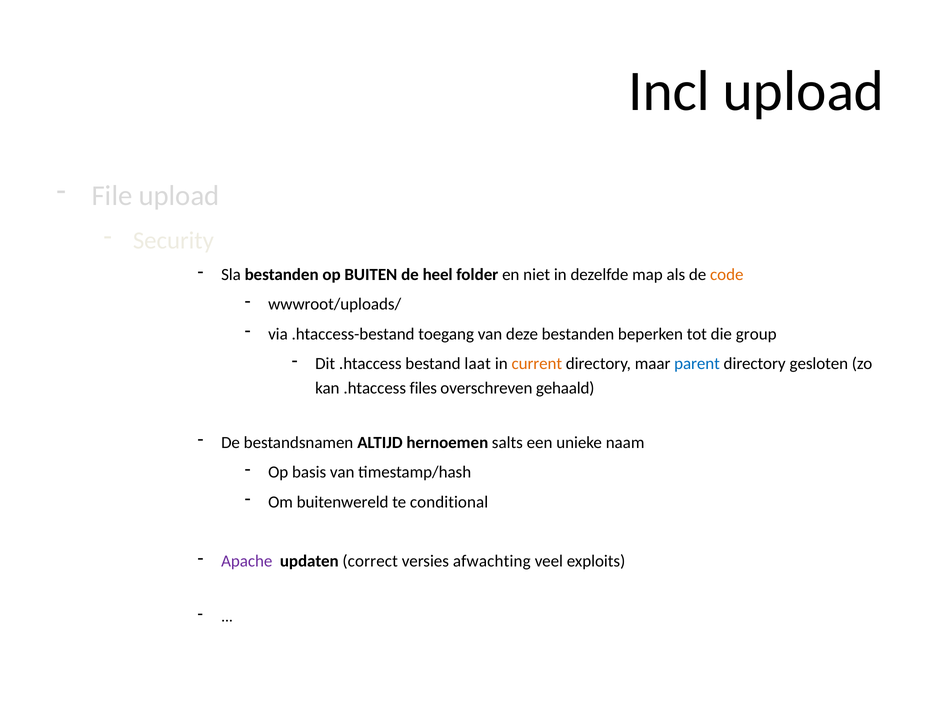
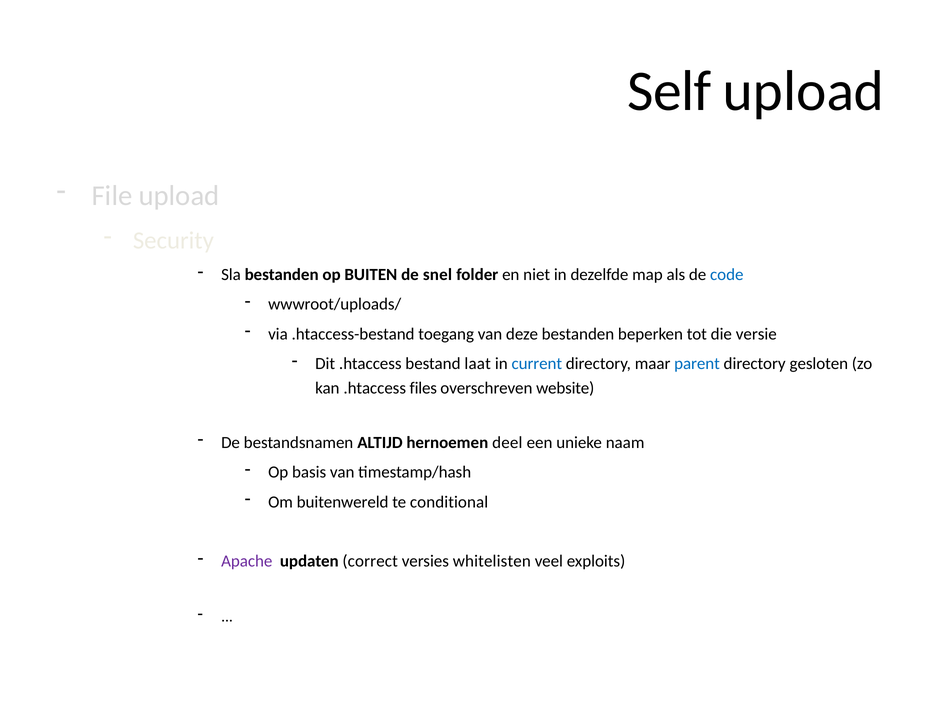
Incl: Incl -> Self (669, 91)
heel: heel -> snel (437, 275)
code colour: orange -> blue (727, 275)
group: group -> versie (756, 334)
current colour: orange -> blue (537, 364)
gehaald: gehaald -> website (565, 388)
salts: salts -> deel (507, 442)
afwachting: afwachting -> whitelisten (492, 561)
